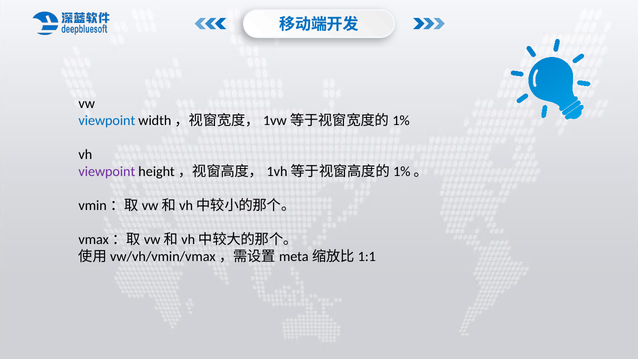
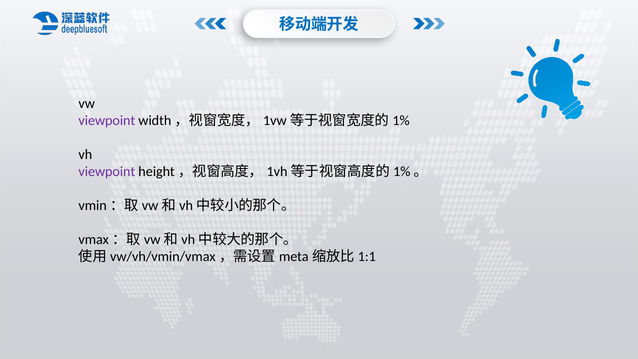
viewpoint colour: blue -> purple (107, 121)
